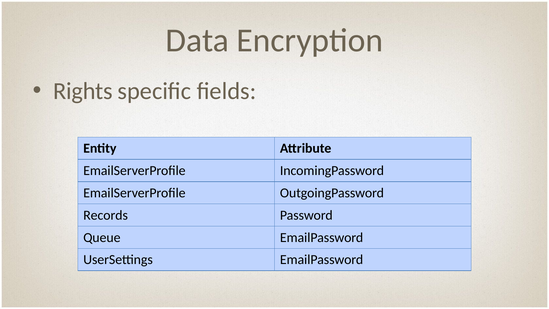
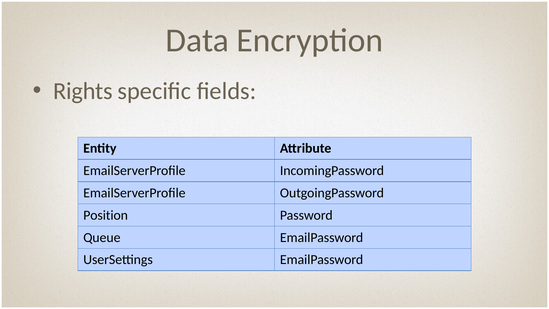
Records: Records -> Position (106, 215)
